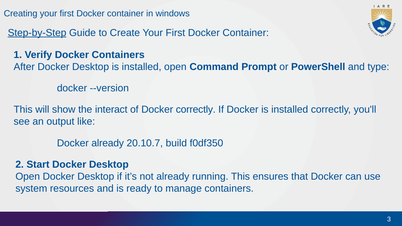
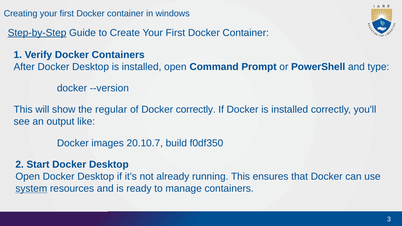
interact: interact -> regular (111, 110)
Docker already: already -> images (108, 143)
system underline: none -> present (31, 189)
